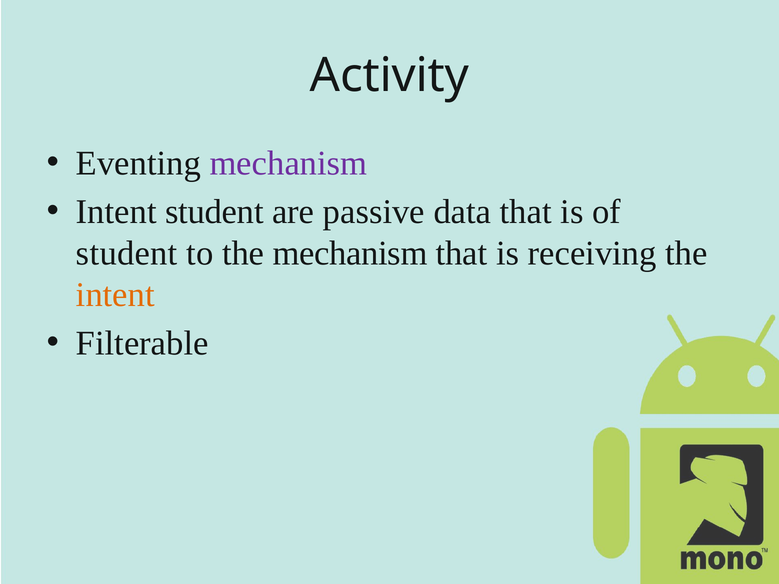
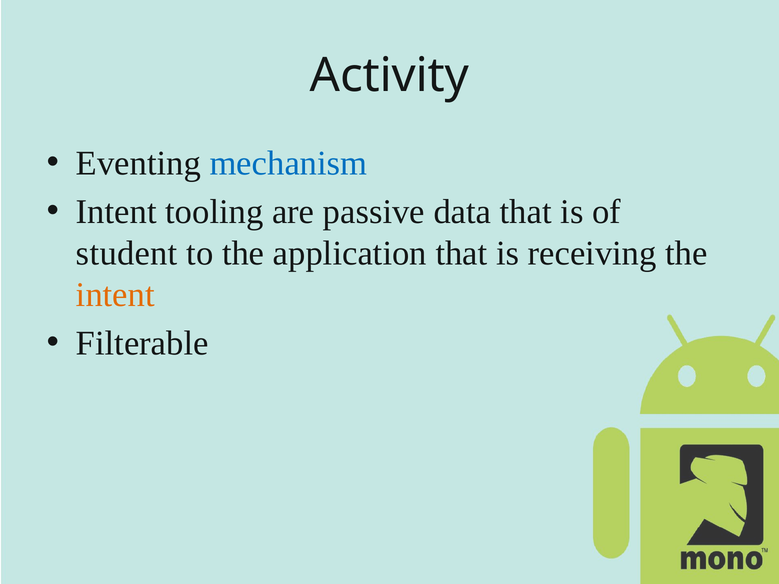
mechanism colour: purple -> blue (288, 163)
Intent student: student -> tooling (214, 212)
the mechanism: mechanism -> application (350, 253)
